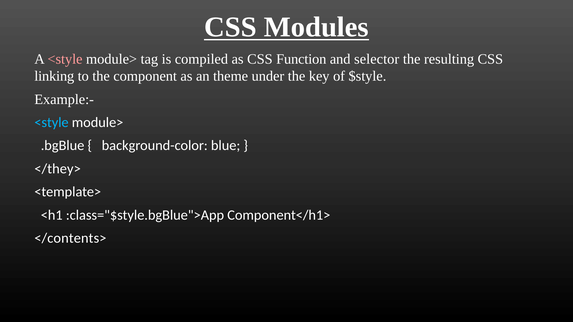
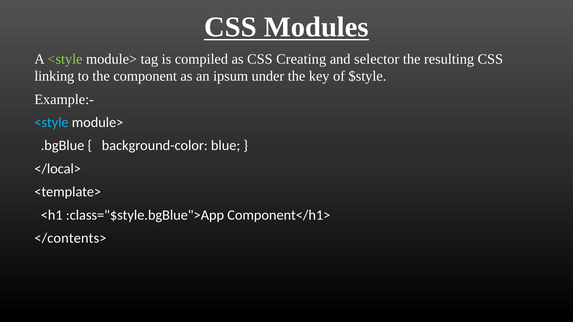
<style colour: pink -> light green (65, 59)
Function: Function -> Creating (301, 59)
theme: theme -> ipsum (231, 76)
</they>: </they> -> </local> (58, 169)
